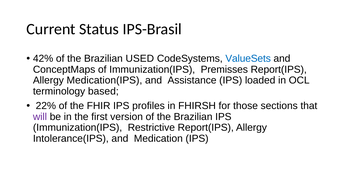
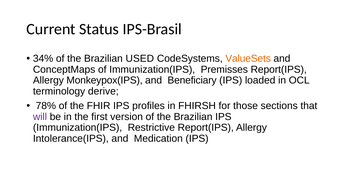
42%: 42% -> 34% (43, 59)
ValueSets colour: blue -> orange (248, 59)
Medication(IPS: Medication(IPS -> Monkeypox(IPS (105, 80)
Assistance: Assistance -> Beneficiary (192, 80)
based: based -> derive (103, 91)
22%: 22% -> 78% (46, 106)
